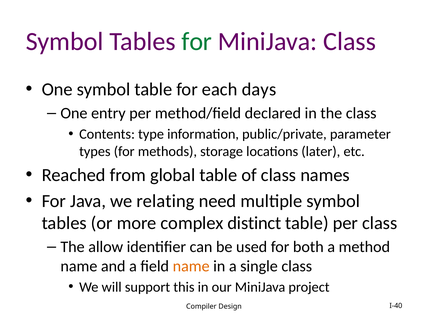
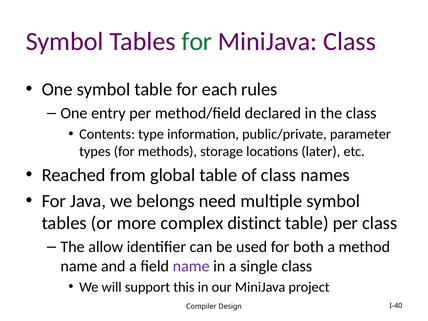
days: days -> rules (259, 89)
relating: relating -> belongs (166, 201)
name colour: orange -> purple (191, 266)
